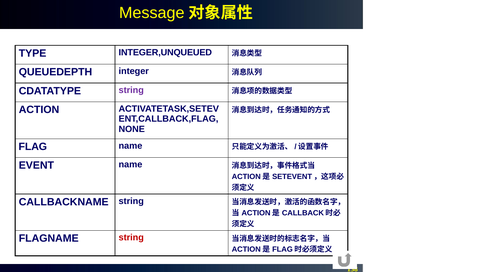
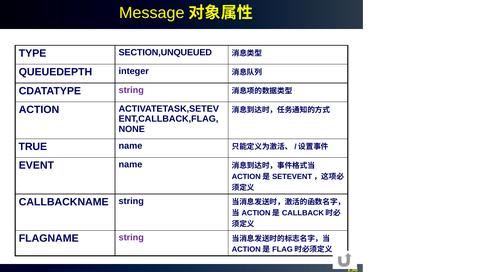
INTEGER,UNQUEUED: INTEGER,UNQUEUED -> SECTION,UNQUEUED (165, 52)
FLAG: FLAG -> TRUE (33, 147)
string colour: red -> purple (131, 238)
